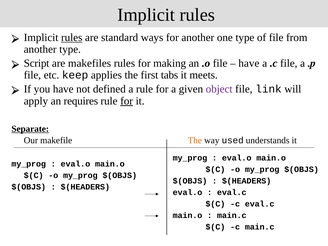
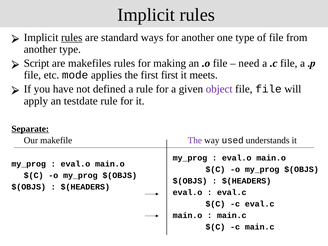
have: have -> need (249, 63)
keep: keep -> mode (75, 75)
first tabs: tabs -> first (170, 75)
file link: link -> file (269, 89)
requires: requires -> testdate (81, 101)
for underline: present -> none (127, 101)
The colour: orange -> purple (195, 140)
